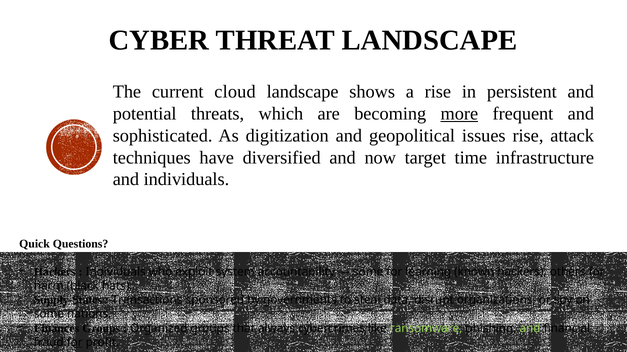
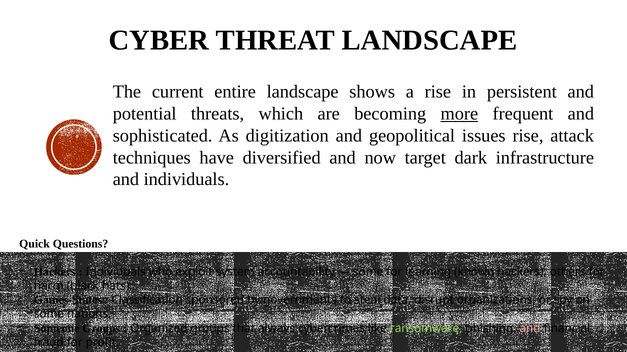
cloud: cloud -> entire (235, 92)
time: time -> dark (471, 158)
Supply-States: Supply-States -> Games-States (68, 301)
Transactions: Transactions -> Classification (147, 301)
Finances: Finances -> Someone (57, 329)
and colour: light green -> pink (530, 329)
for underline: present -> none (75, 343)
